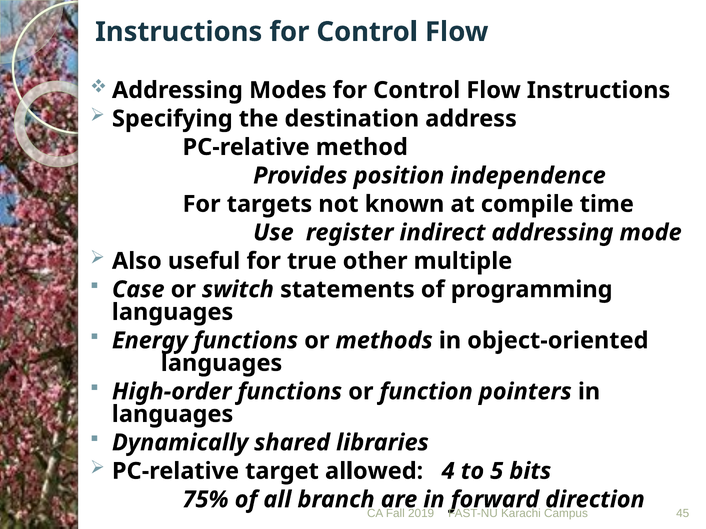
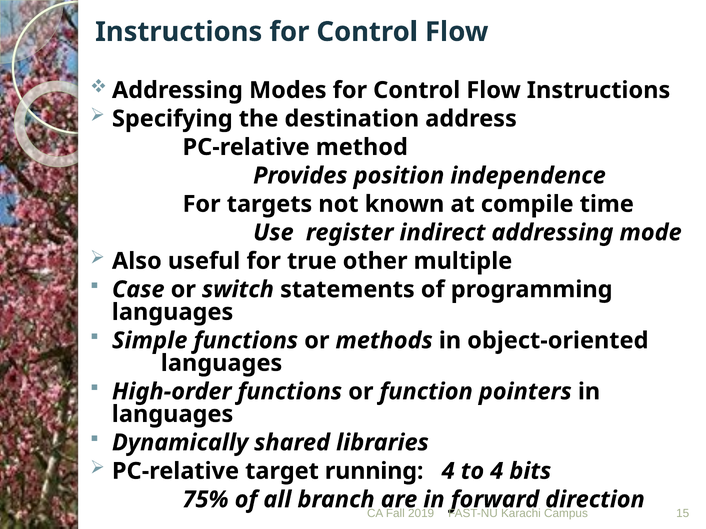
Energy: Energy -> Simple (150, 341)
allowed: allowed -> running (374, 472)
to 5: 5 -> 4 (497, 472)
45: 45 -> 15 (683, 514)
